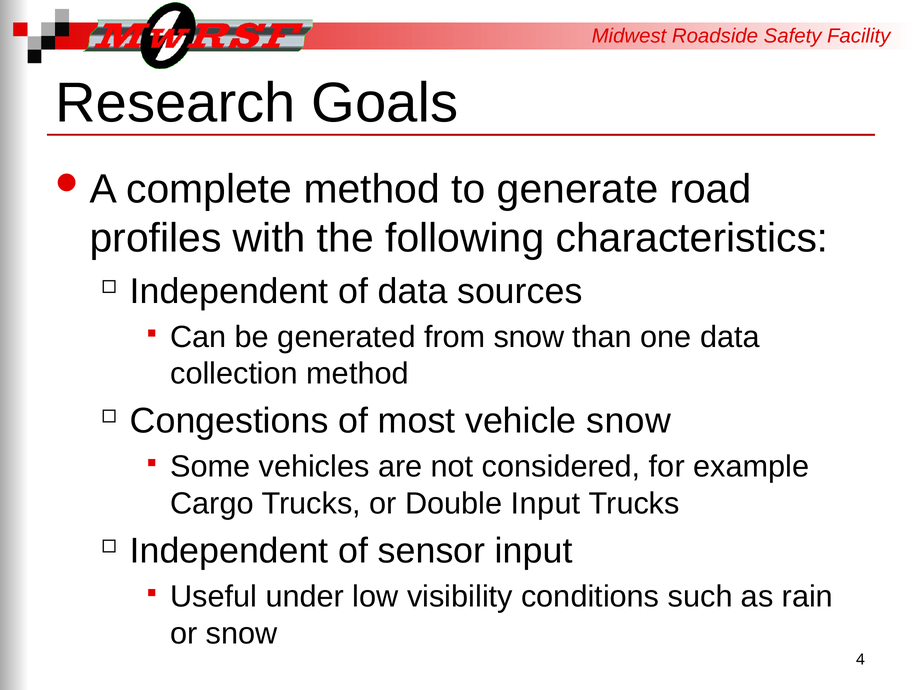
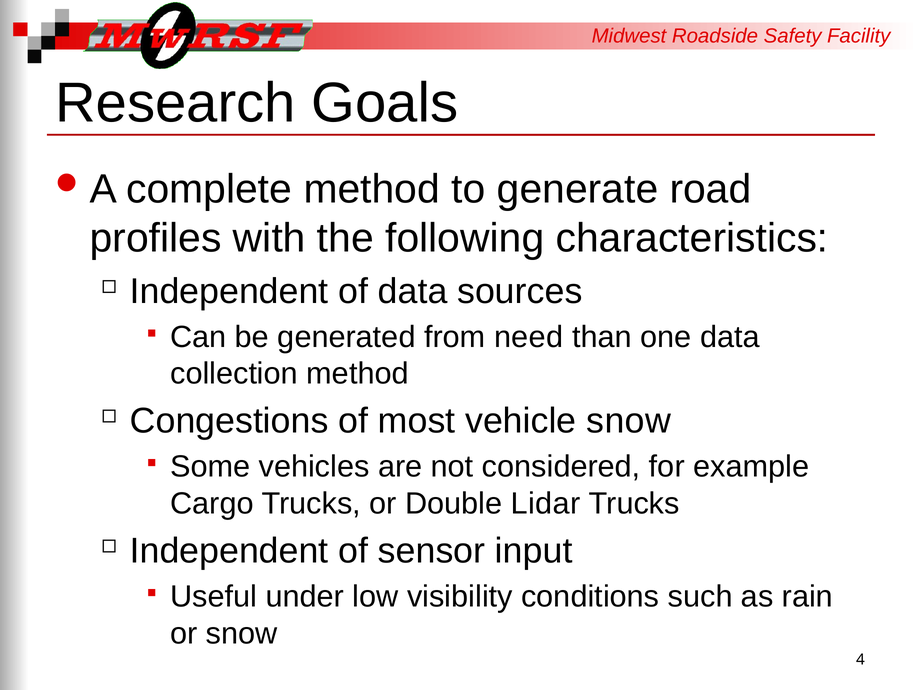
from snow: snow -> need (529, 337)
Double Input: Input -> Lidar (546, 504)
